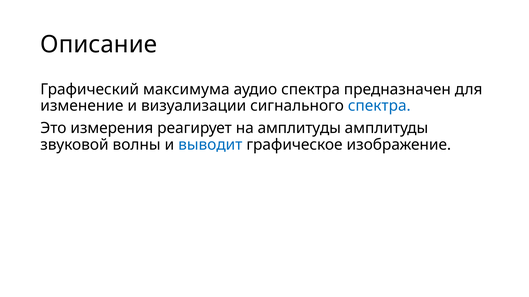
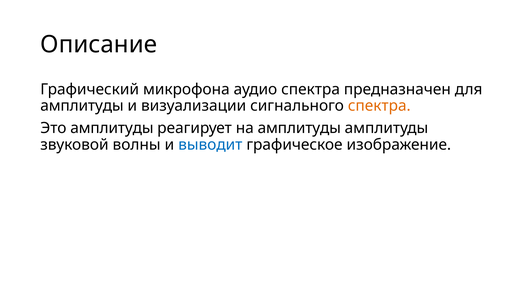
максимума: максимума -> микрофона (186, 89)
изменение: изменение -> амплитуды (82, 106)
спектра colour: blue -> orange (379, 106)
Это измерения: измерения -> амплитуды (112, 128)
